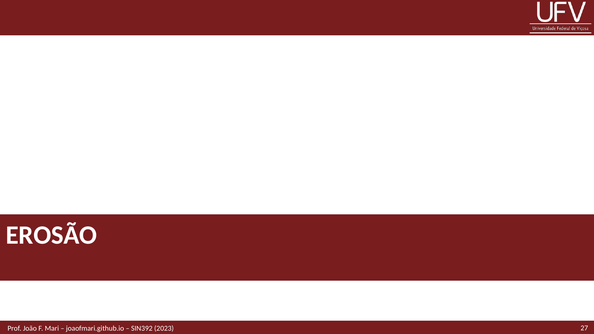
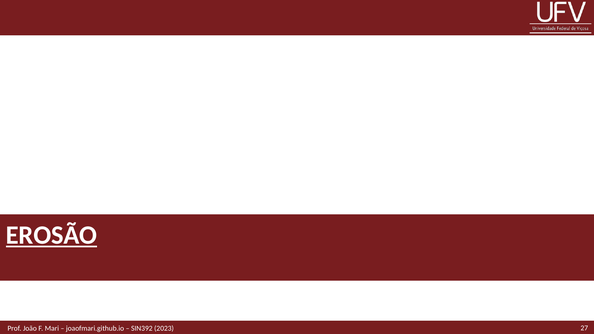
EROSÃO underline: none -> present (52, 235)
